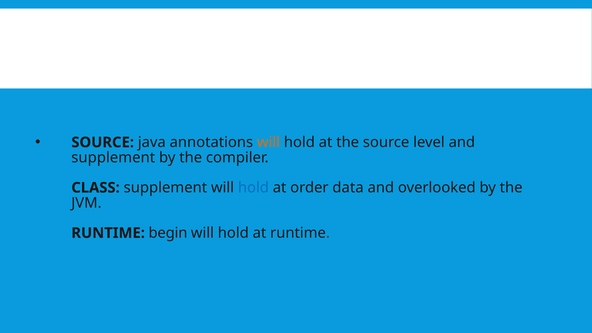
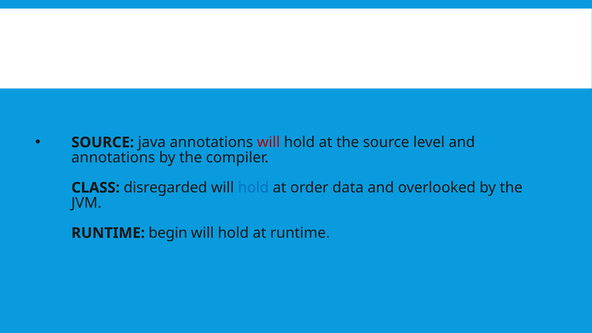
will colour: orange -> red (268, 142)
supplement: supplement -> annotations (113, 157)
CLASS supplement: supplement -> disregarded (165, 188)
